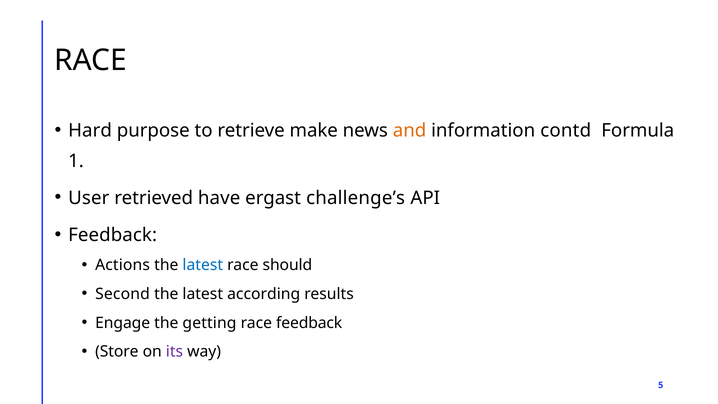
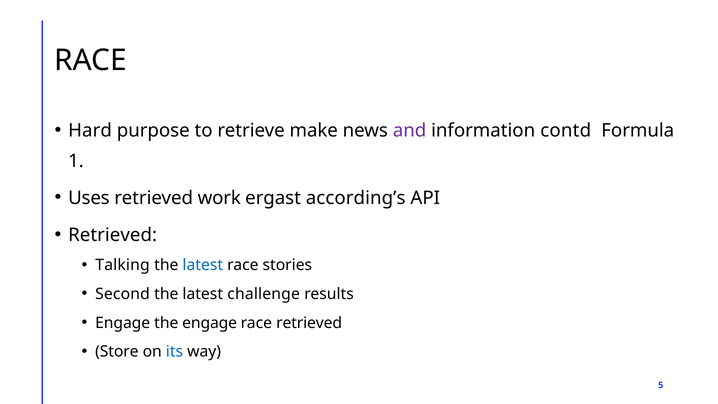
and colour: orange -> purple (410, 131)
User: User -> Uses (89, 198)
have: have -> work (219, 198)
challenge’s: challenge’s -> according’s (356, 198)
Feedback: Feedback -> Retrieved (113, 235)
Actions: Actions -> Talking (123, 265)
should: should -> stories (287, 265)
according: according -> challenge (264, 294)
the getting: getting -> engage (210, 323)
race feedback: feedback -> retrieved (309, 323)
its colour: purple -> blue (174, 352)
